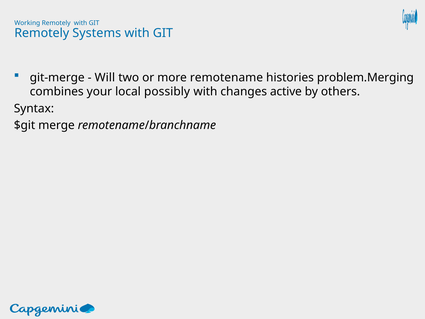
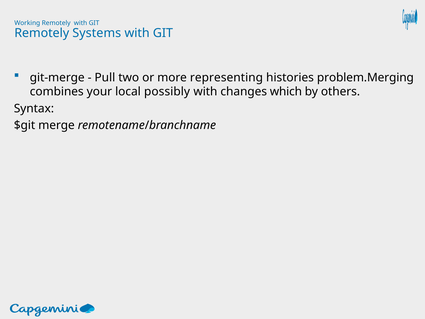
Will: Will -> Pull (105, 77)
remotename: remotename -> representing (226, 77)
active: active -> which (286, 92)
